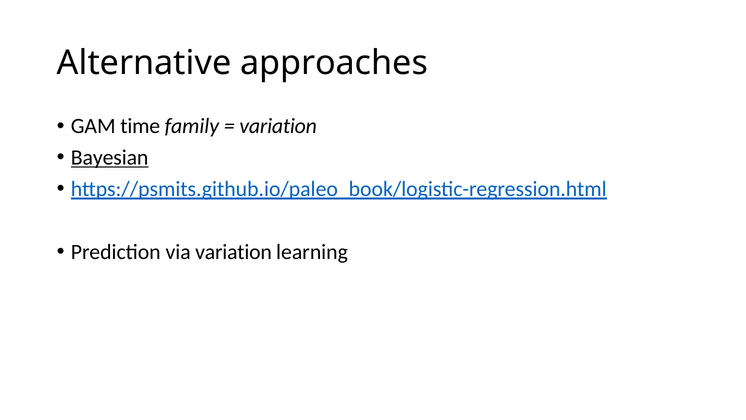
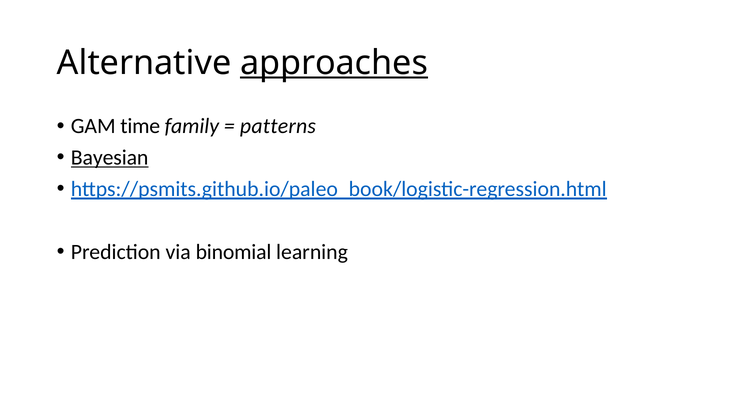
approaches underline: none -> present (334, 63)
variation: variation -> patterns (278, 126)
via variation: variation -> binomial (234, 252)
